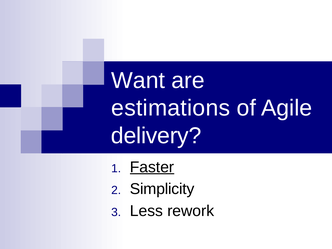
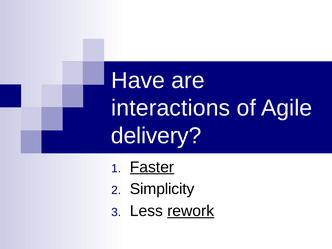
Want: Want -> Have (138, 80)
estimations: estimations -> interactions (171, 108)
rework underline: none -> present (191, 211)
